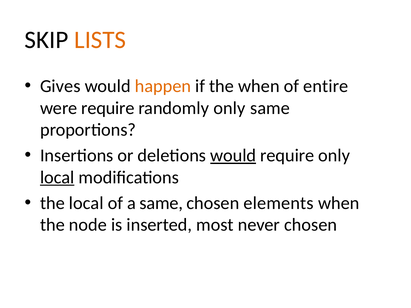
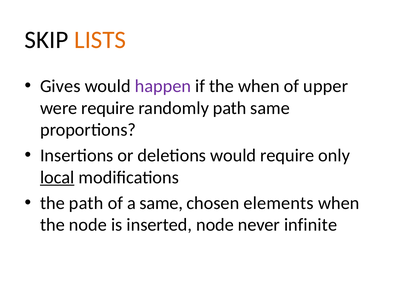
happen colour: orange -> purple (163, 86)
entire: entire -> upper (326, 86)
randomly only: only -> path (230, 108)
would underline: present -> none (233, 156)
the local: local -> path (86, 203)
inserted most: most -> node (215, 225)
never chosen: chosen -> infinite (311, 225)
